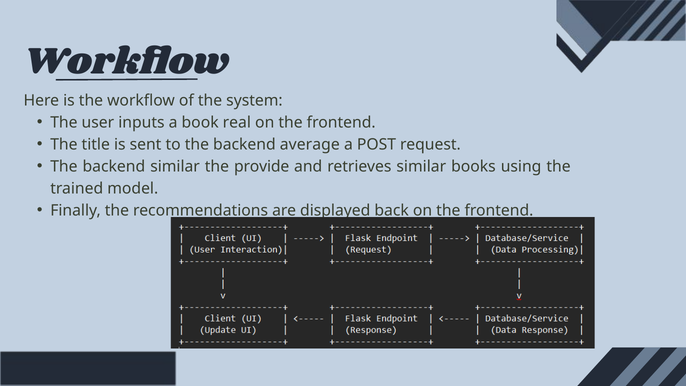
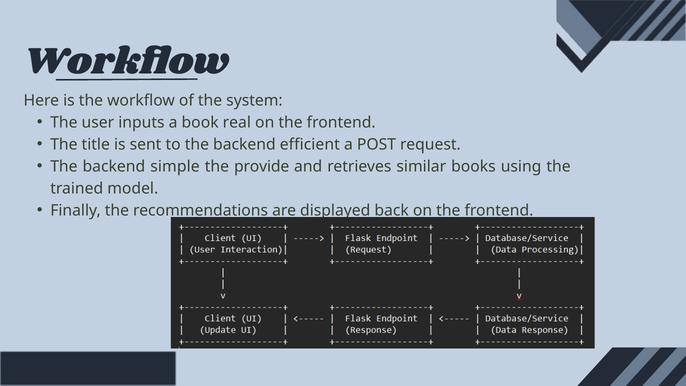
average: average -> efficient (310, 144)
backend similar: similar -> simple (175, 166)
